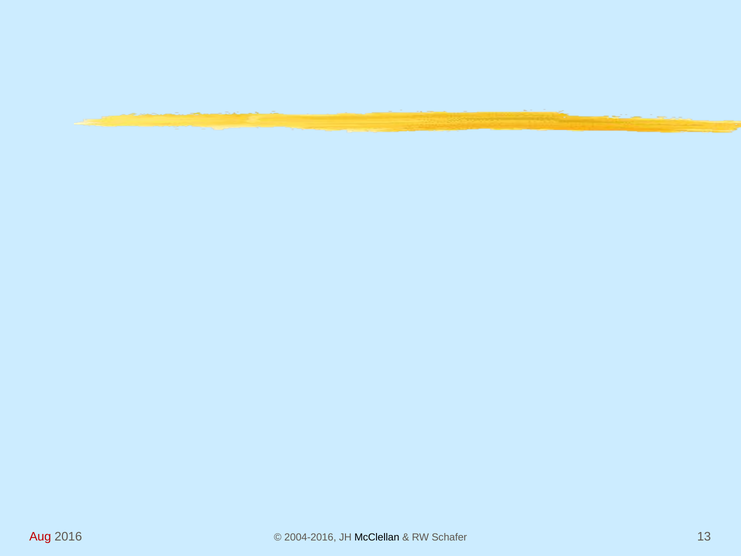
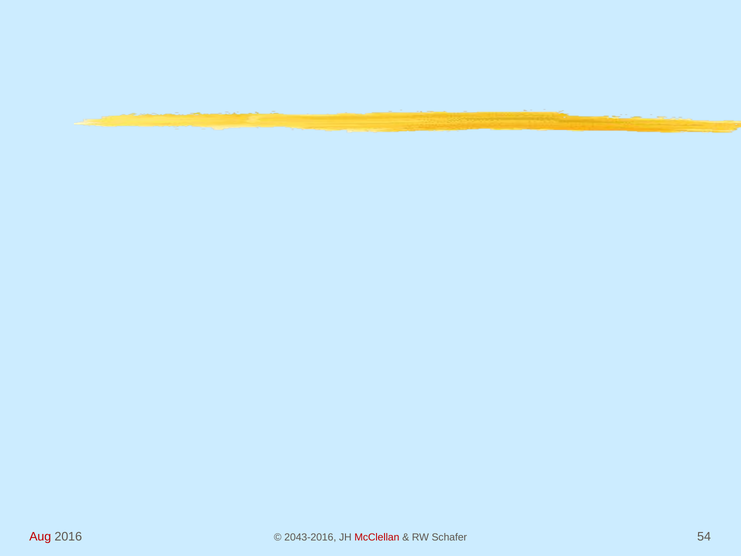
2004-2016: 2004-2016 -> 2043-2016 (310, 537)
McClellan colour: black -> red (377, 537)
13: 13 -> 54 (704, 536)
